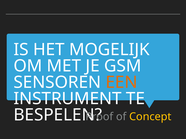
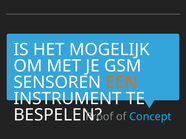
Concept colour: yellow -> light blue (150, 117)
